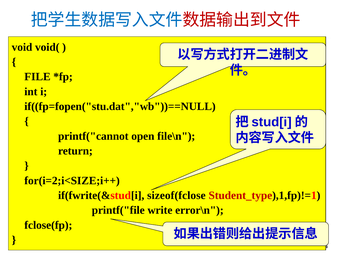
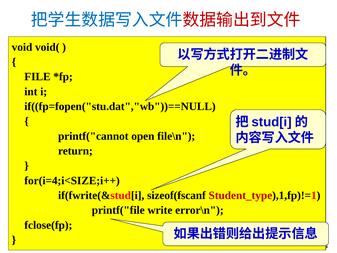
for(i=2;i<SIZE;i++: for(i=2;i<SIZE;i++ -> for(i=4;i<SIZE;i++ (72, 180)
sizeof(fclose: sizeof(fclose -> sizeof(fscanf (176, 195)
